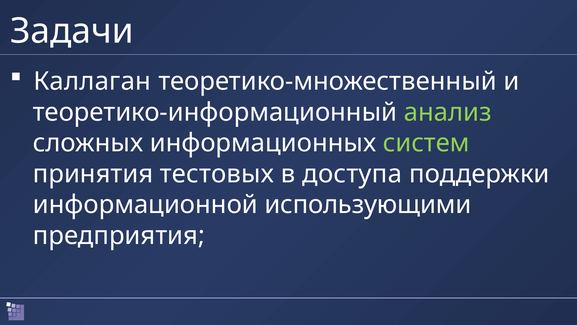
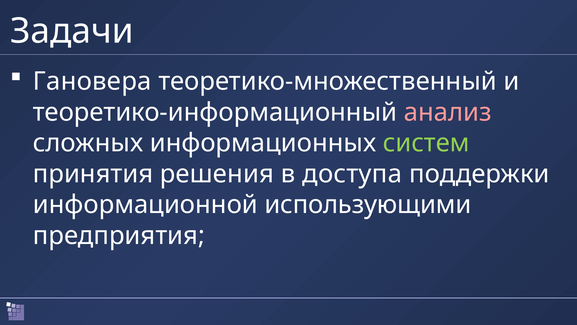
Каллаган: Каллаган -> Гановера (92, 81)
анализ colour: light green -> pink (448, 112)
тестовых: тестовых -> решения (217, 174)
